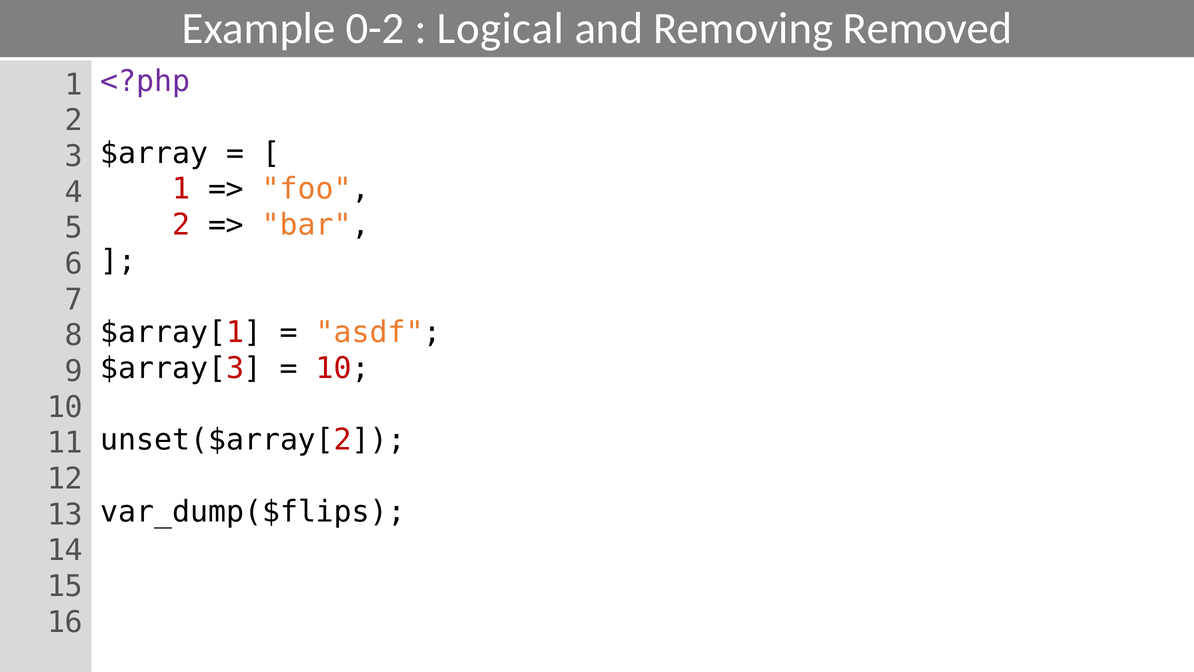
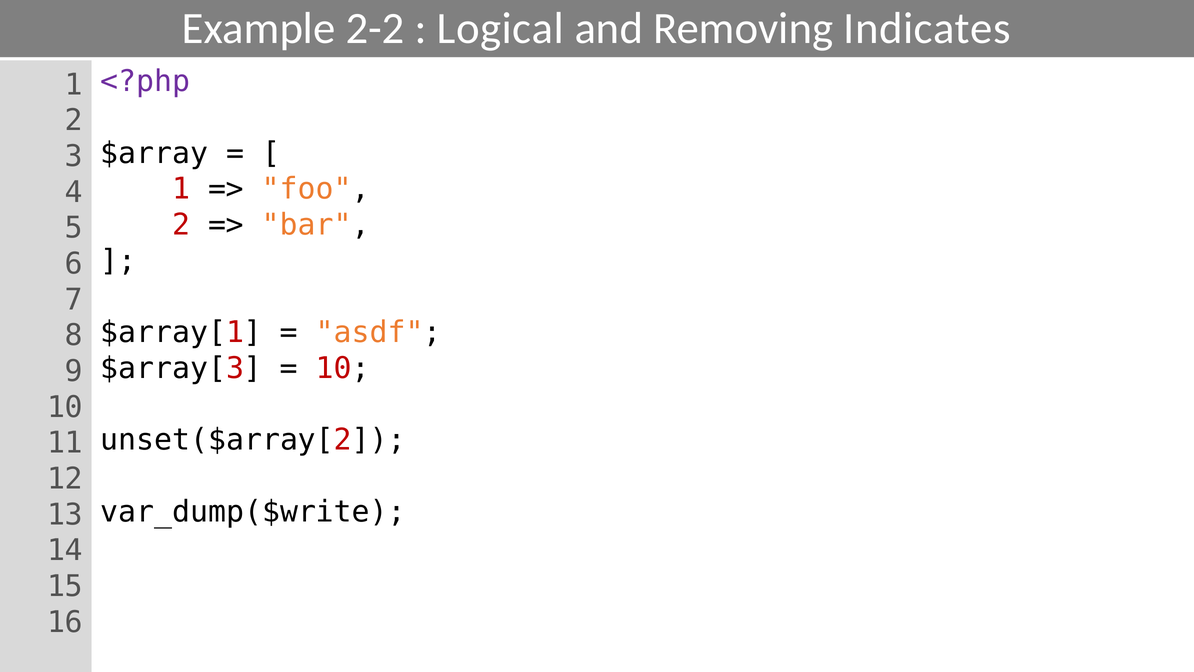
0-2: 0-2 -> 2-2 (375, 28)
Removed: Removed -> Indicates (927, 28)
var_dump($flips: var_dump($flips -> var_dump($write (253, 511)
